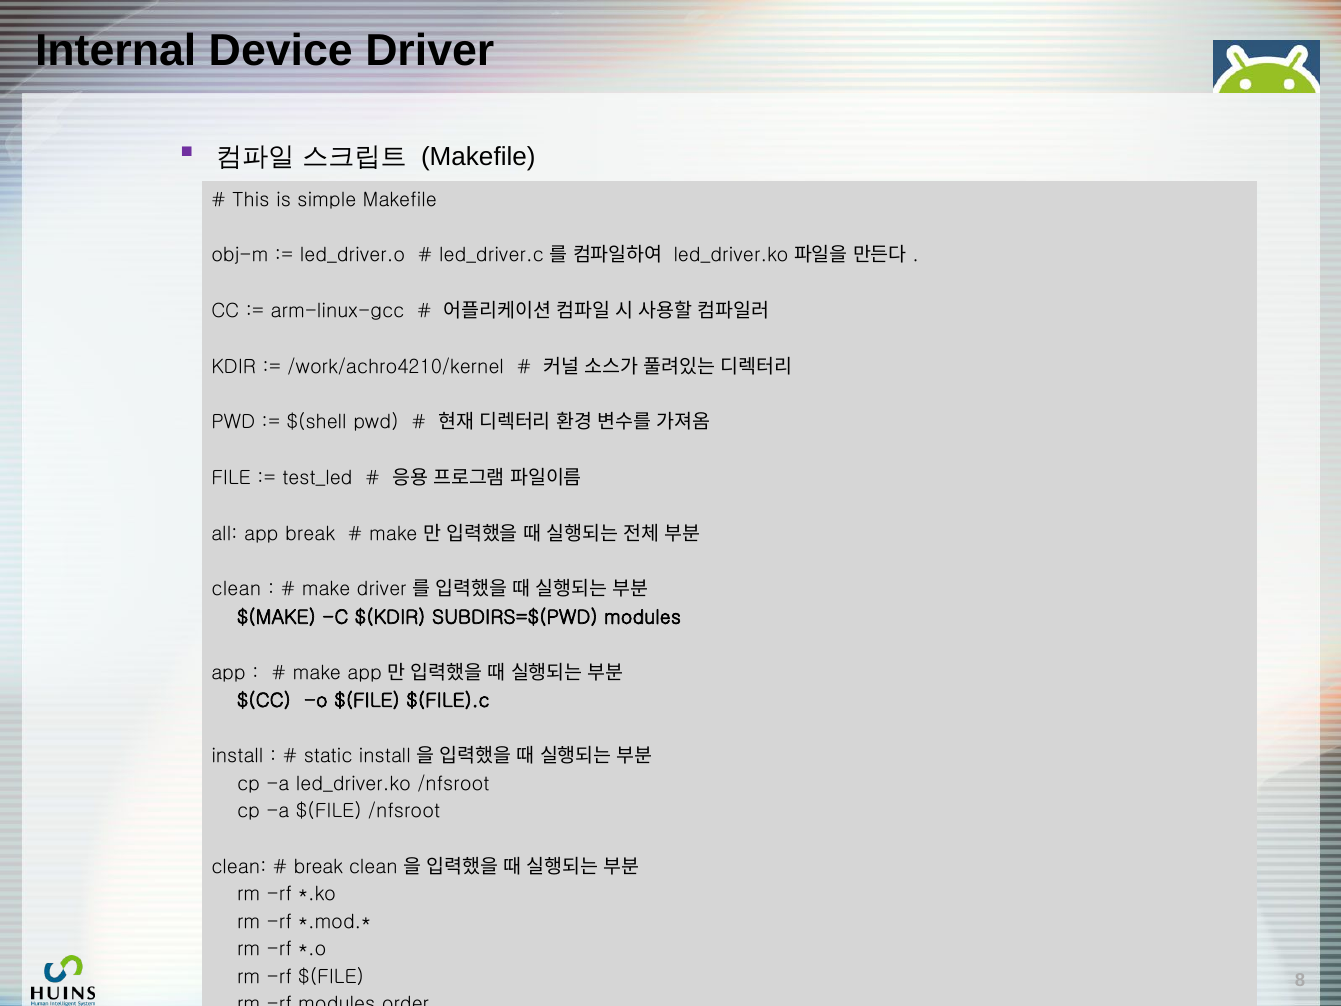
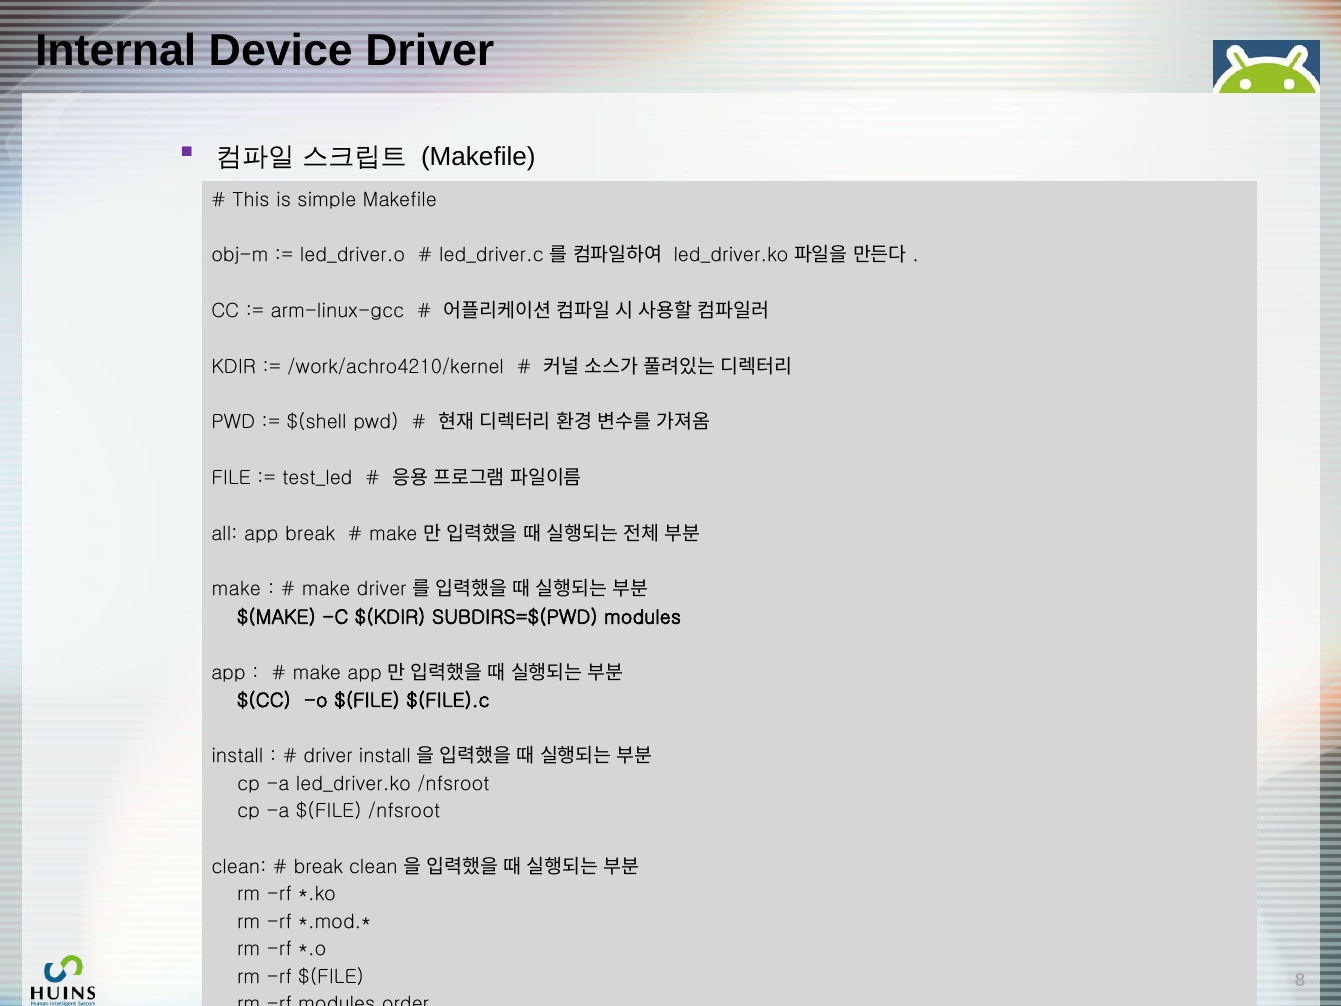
clean: clean -> make (236, 589)
static: static -> driver (328, 756)
